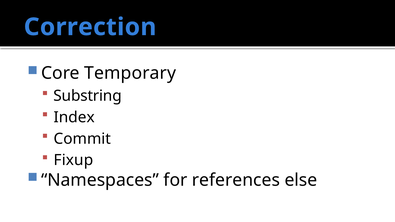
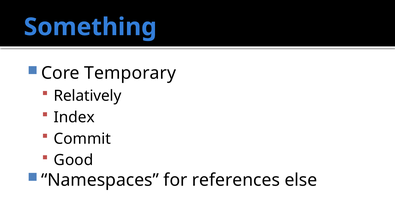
Correction: Correction -> Something (90, 27)
Substring: Substring -> Relatively (88, 96)
Fixup: Fixup -> Good (74, 160)
